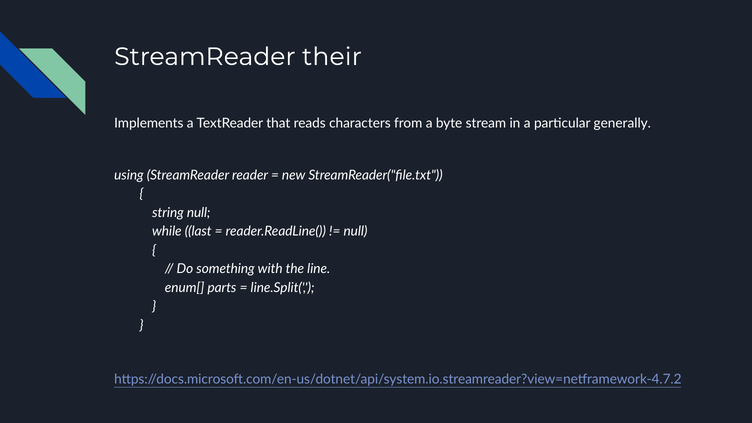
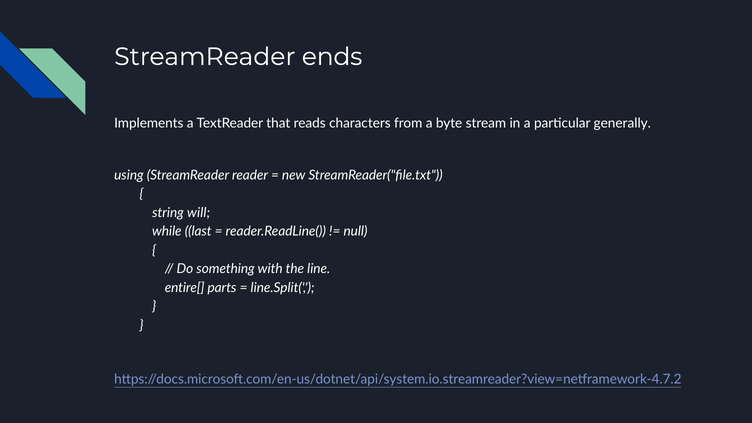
their: their -> ends (332, 57)
string null: null -> will (199, 213)
enum[: enum[ -> entire[ (185, 288)
